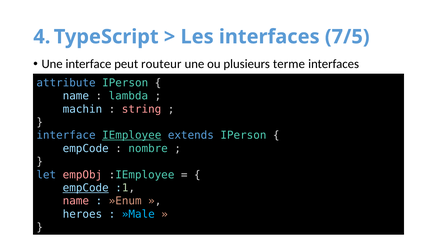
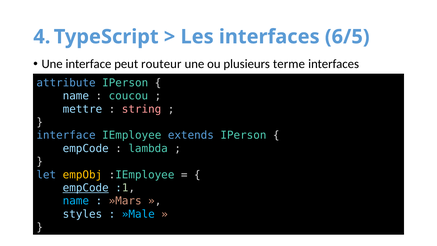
7/5: 7/5 -> 6/5 (347, 37)
lambda: lambda -> coucou (128, 96)
machin: machin -> mettre (82, 109)
IEmployee underline: present -> none (132, 135)
nombre: nombre -> lambda (148, 148)
empObj colour: pink -> yellow (82, 175)
name colour: pink -> light blue (76, 201)
»Enum: »Enum -> »Mars (125, 201)
heroes: heroes -> styles (82, 214)
